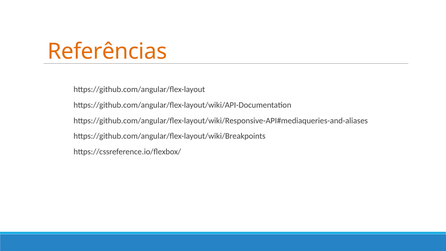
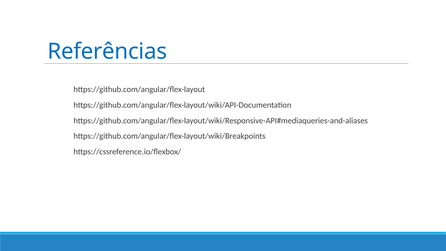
Referências colour: orange -> blue (107, 51)
